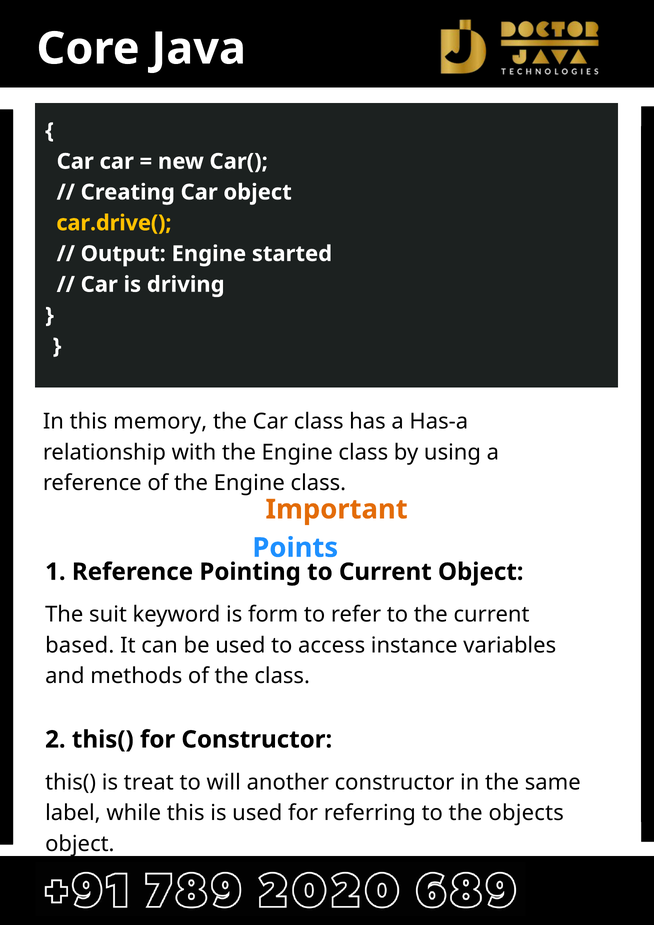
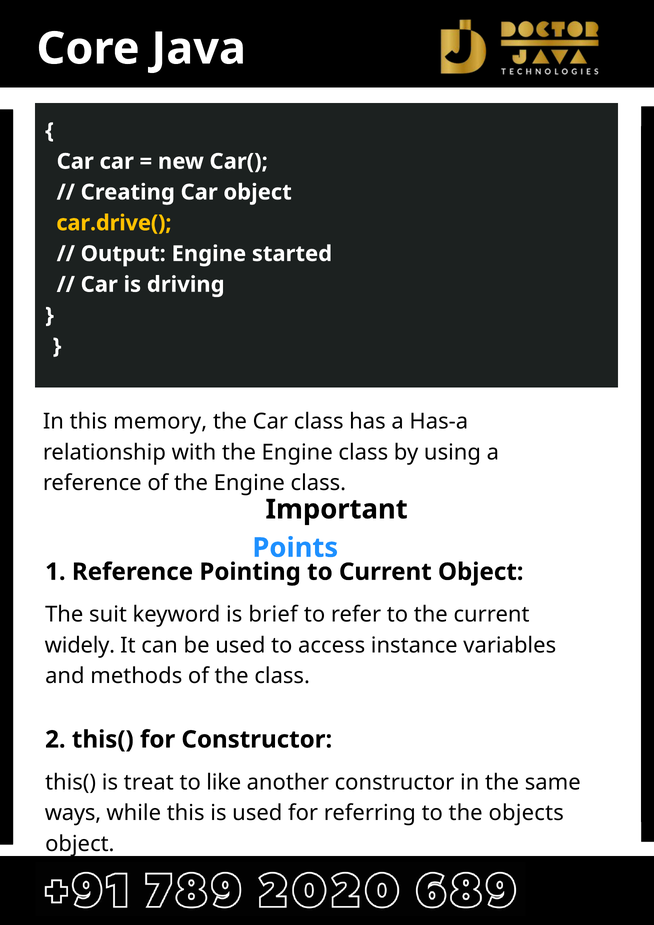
Important colour: orange -> black (337, 510)
form: form -> brief (273, 615)
based: based -> widely (80, 646)
will: will -> like (224, 783)
label: label -> ways (73, 813)
